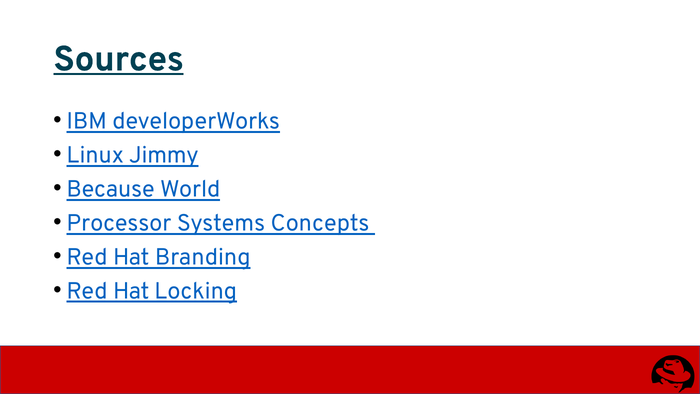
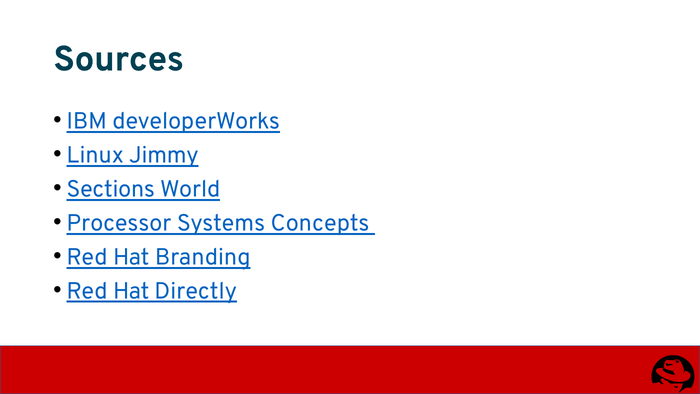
Sources underline: present -> none (119, 59)
Because: Because -> Sections (111, 189)
Locking: Locking -> Directly (196, 291)
